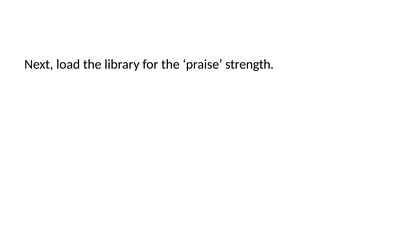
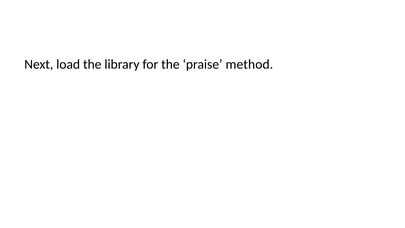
strength: strength -> method (249, 64)
